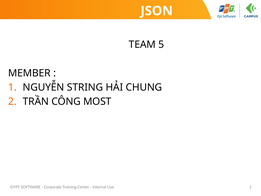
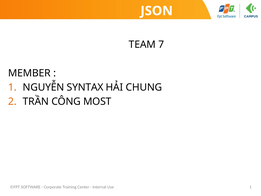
5: 5 -> 7 (161, 45)
STRING: STRING -> SYNTAX (85, 87)
